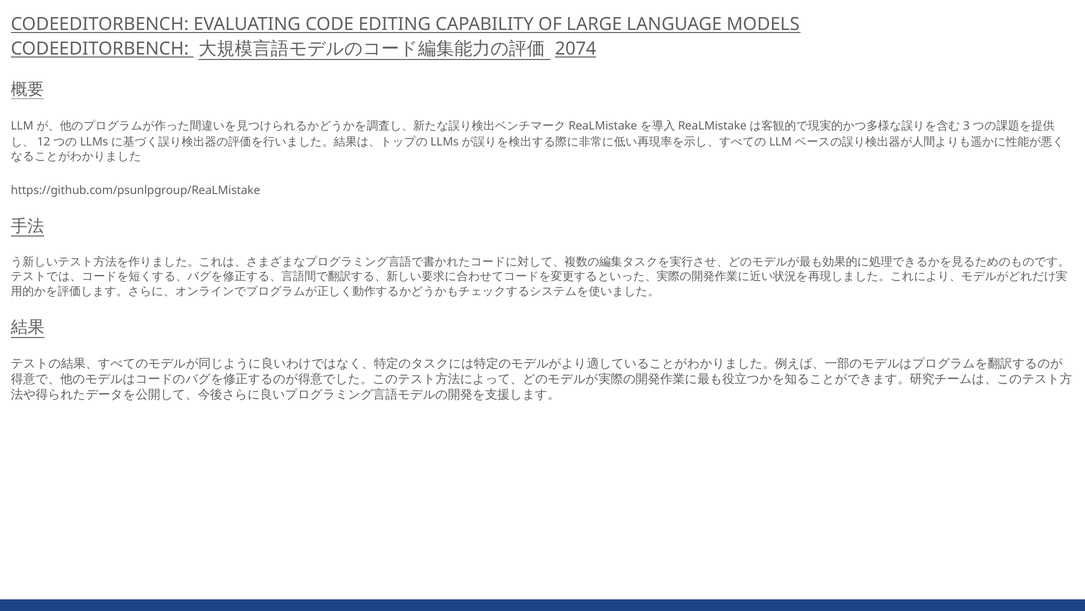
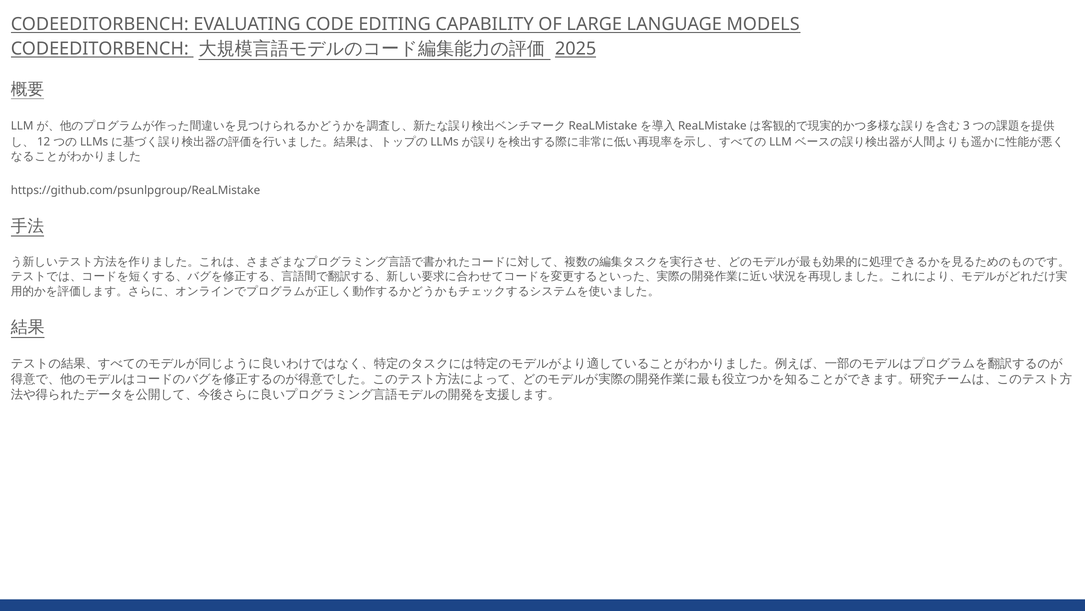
2074: 2074 -> 2025 (576, 49)
